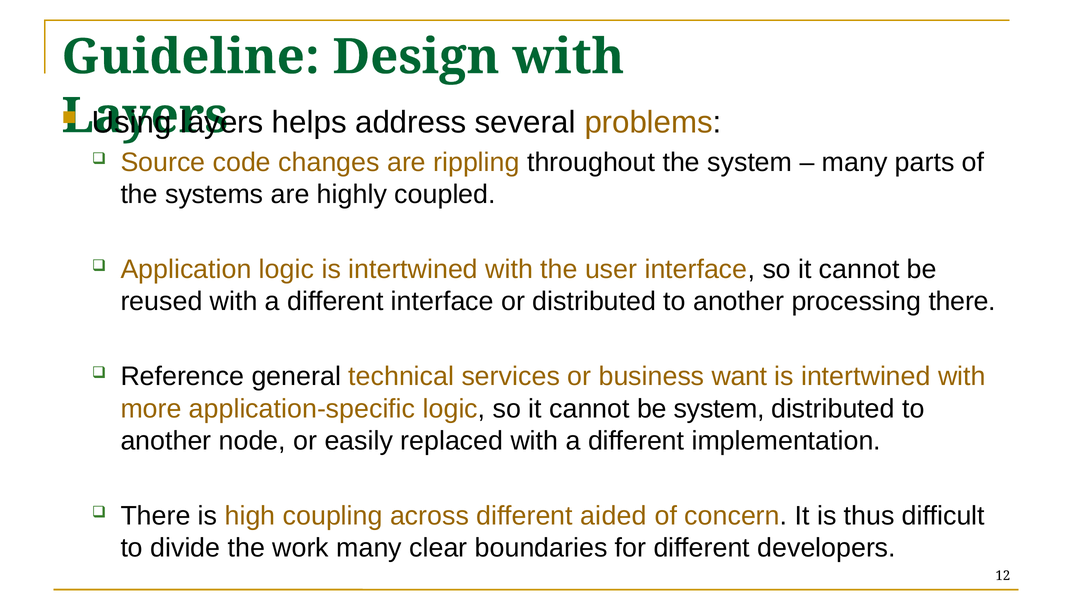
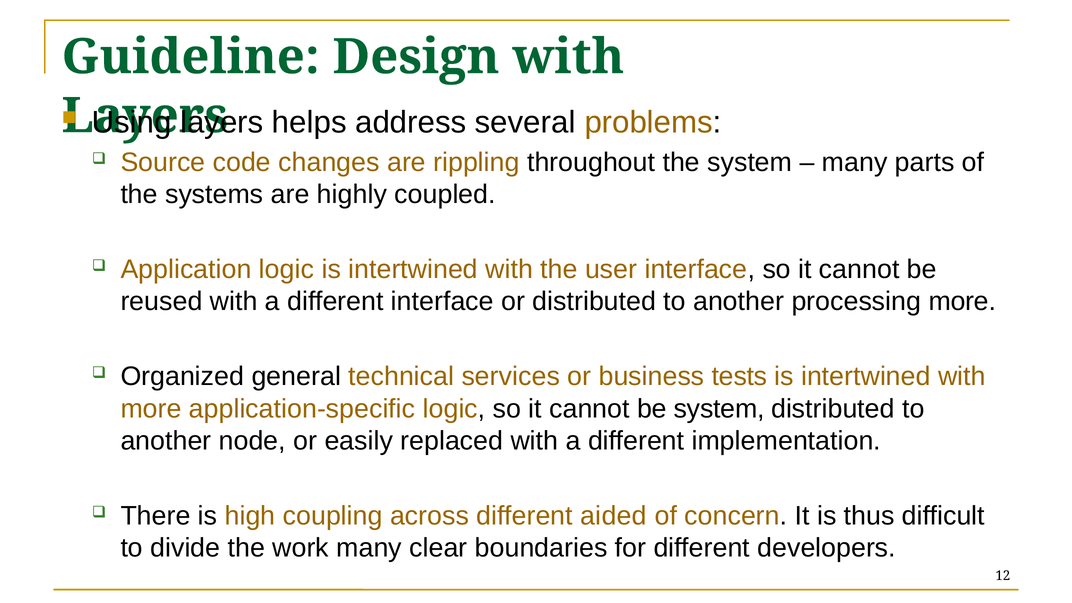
processing there: there -> more (962, 302)
Reference: Reference -> Organized (182, 377)
want: want -> tests (739, 377)
